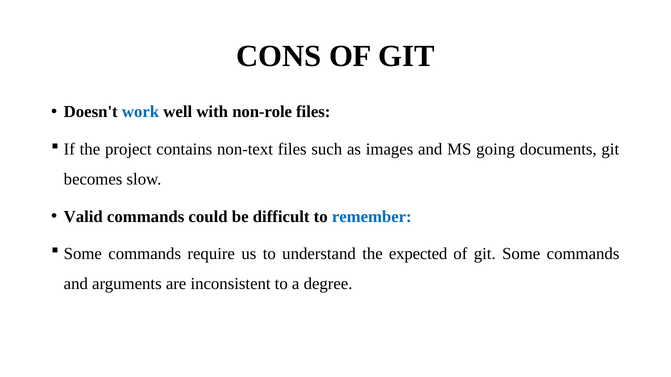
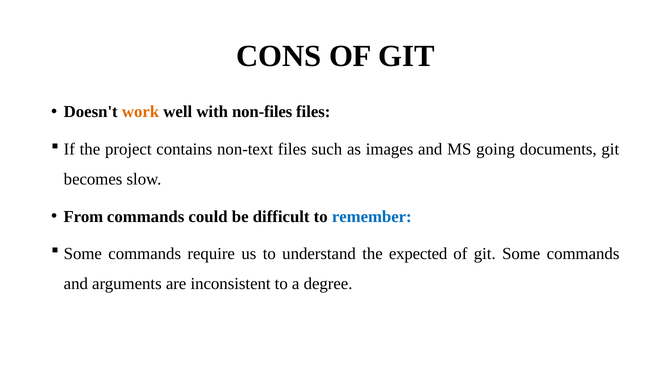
work colour: blue -> orange (141, 112)
non-role: non-role -> non-files (262, 112)
Valid: Valid -> From (83, 217)
